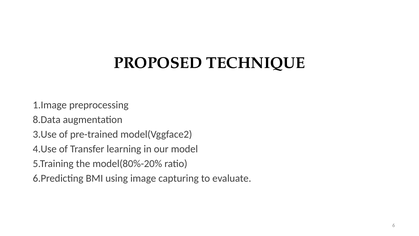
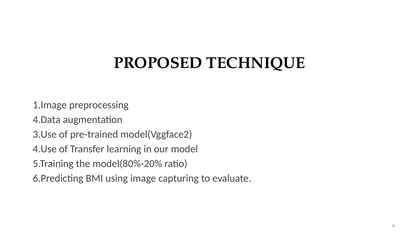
8.Data: 8.Data -> 4.Data (47, 119)
